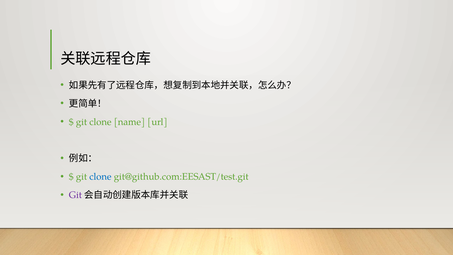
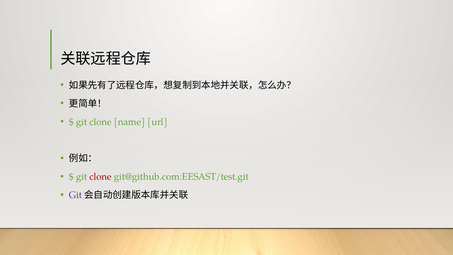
clone colour: blue -> red (100, 177)
